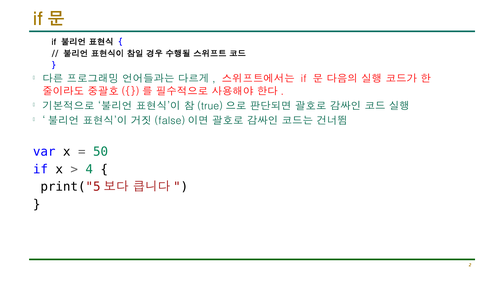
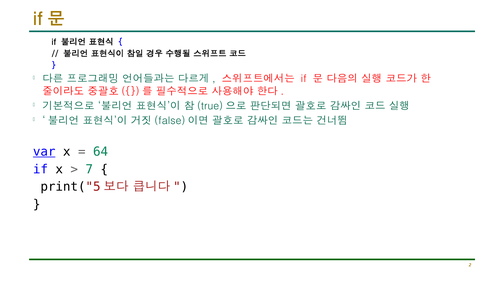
var underline: none -> present (44, 151)
50: 50 -> 64 (101, 151)
4: 4 -> 7 (89, 169)
